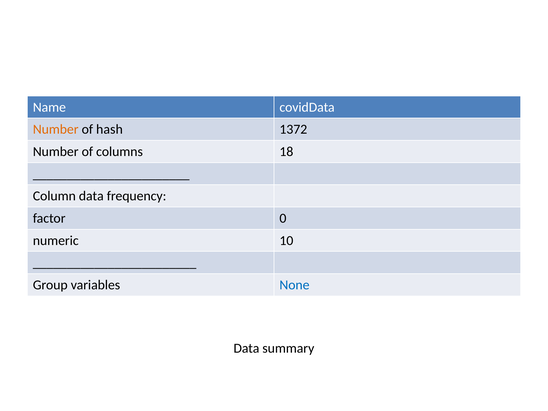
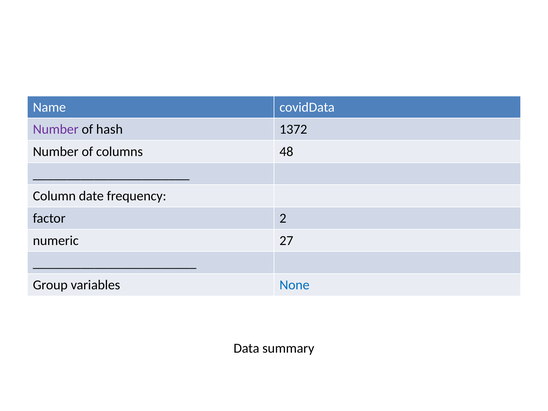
Number colour: orange -> purple (56, 129)
18: 18 -> 48 (286, 152)
Column data: data -> date (91, 196)
0: 0 -> 2 (283, 218)
10: 10 -> 27 (286, 241)
